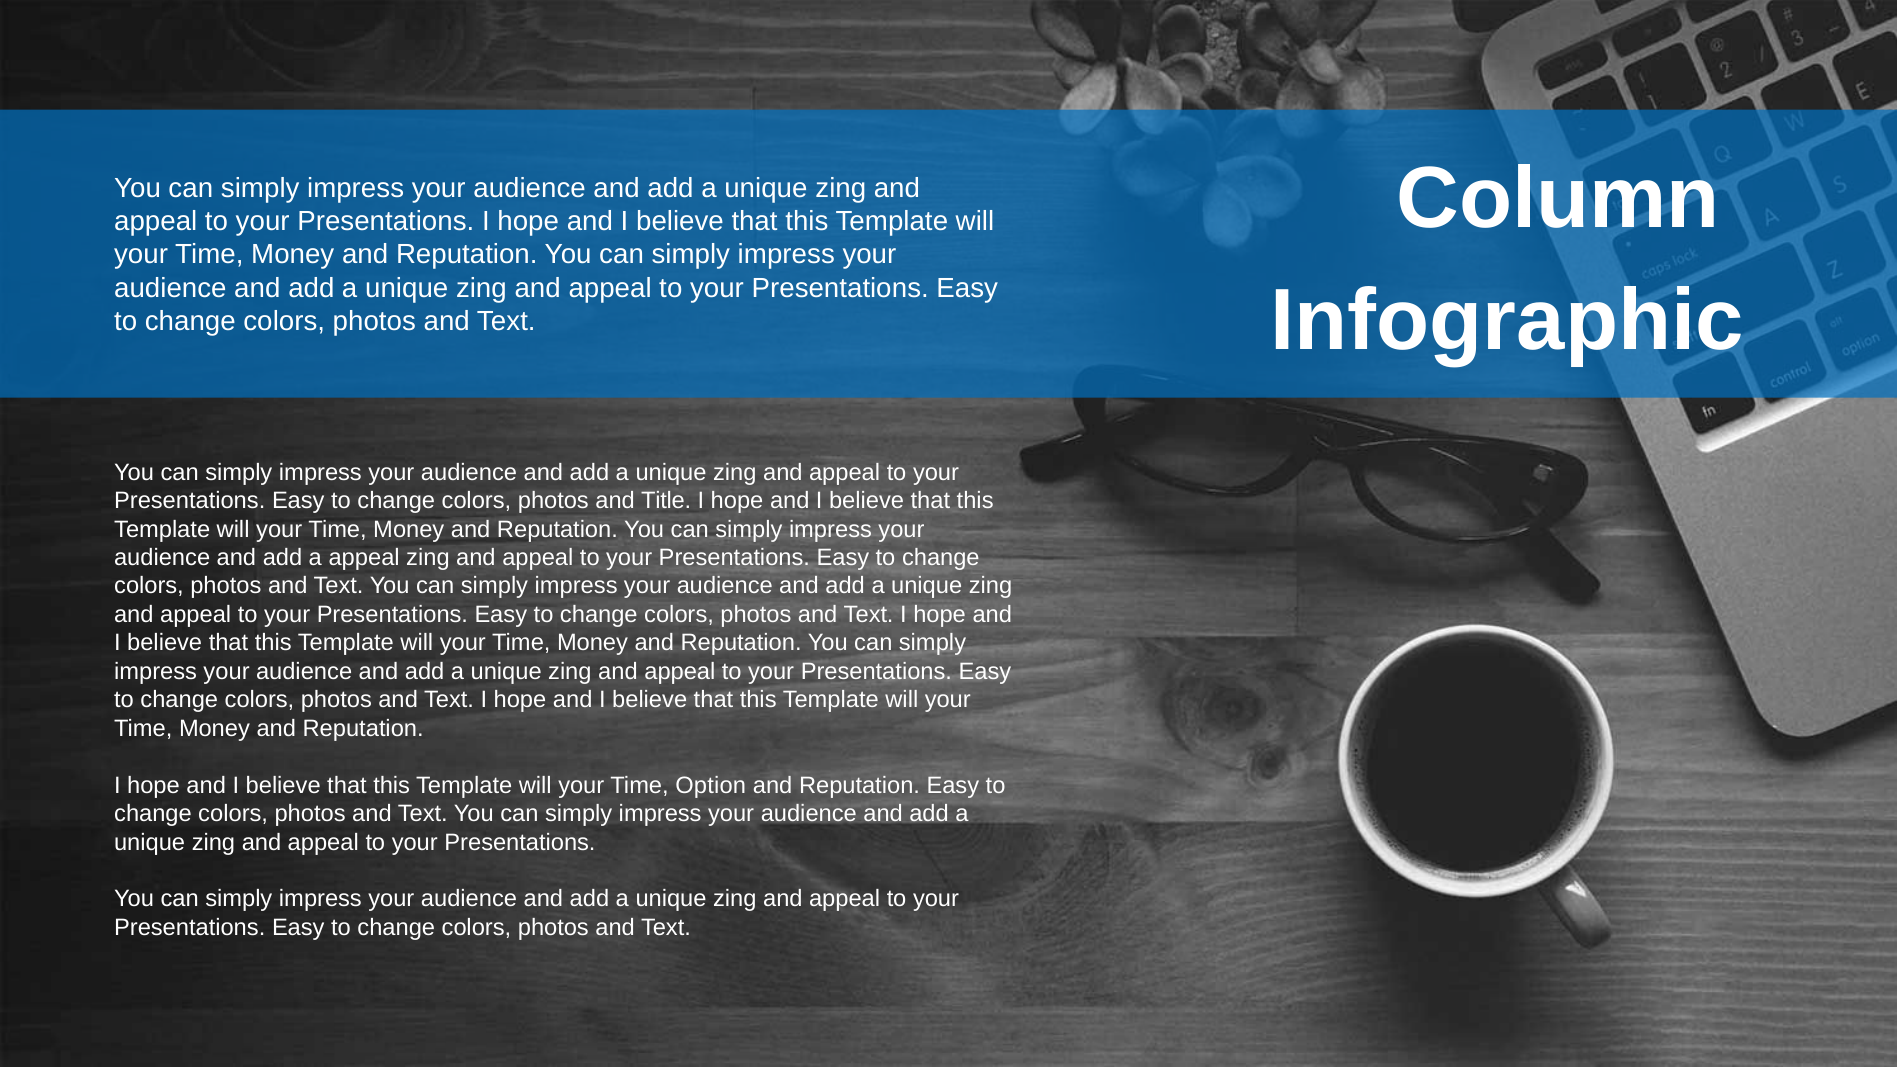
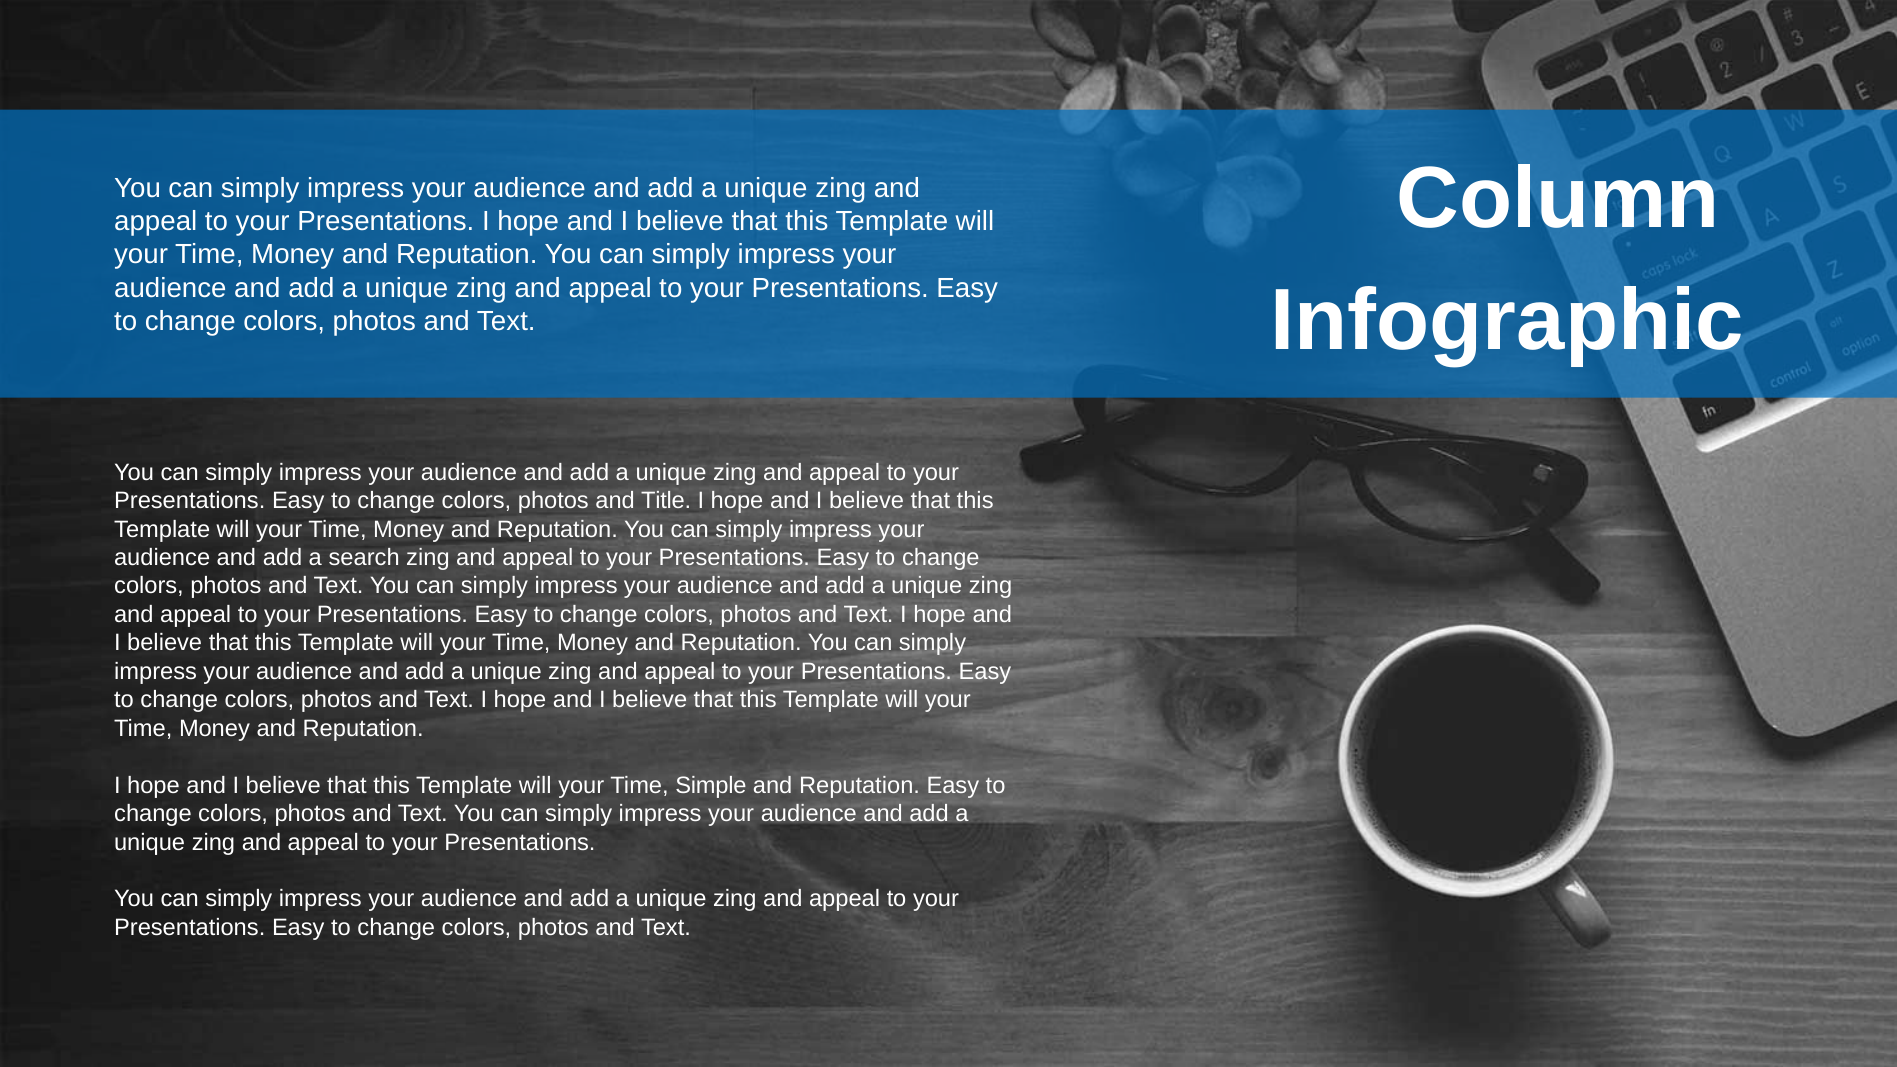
a appeal: appeal -> search (364, 558)
Option: Option -> Simple (711, 785)
